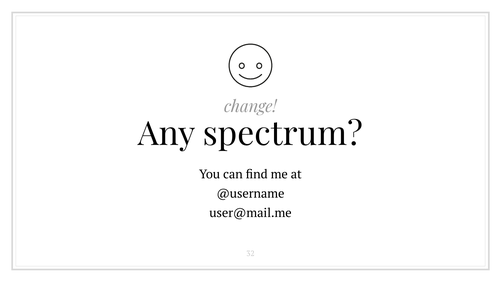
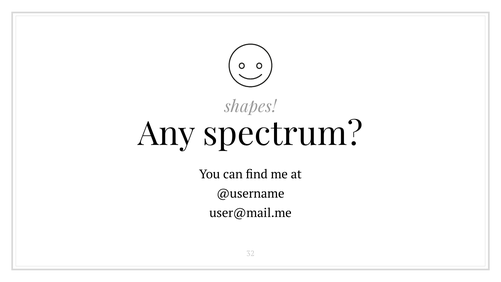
change: change -> shapes (250, 107)
